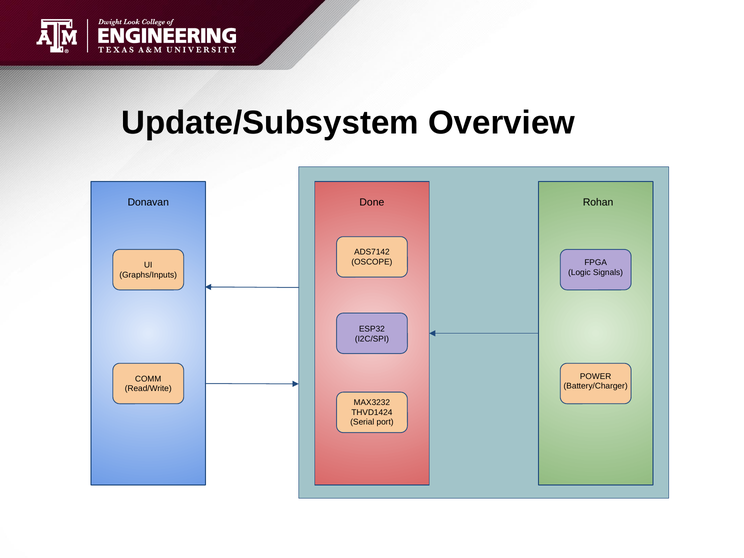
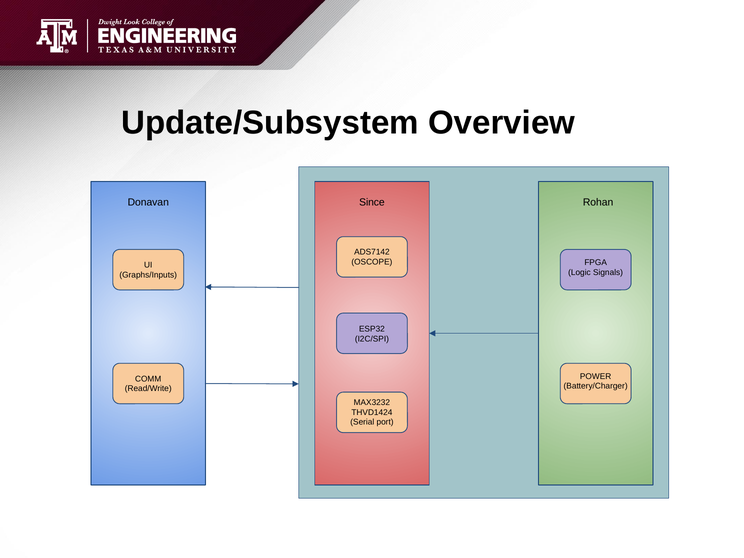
Done: Done -> Since (372, 202)
